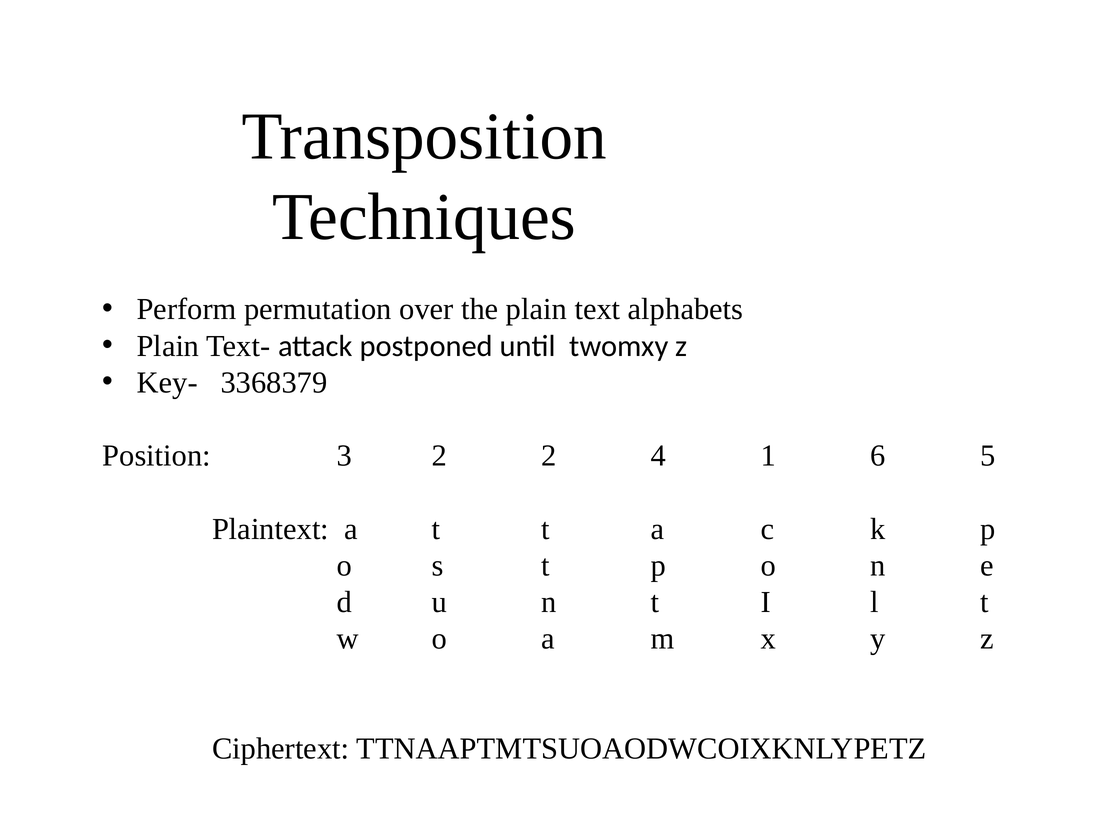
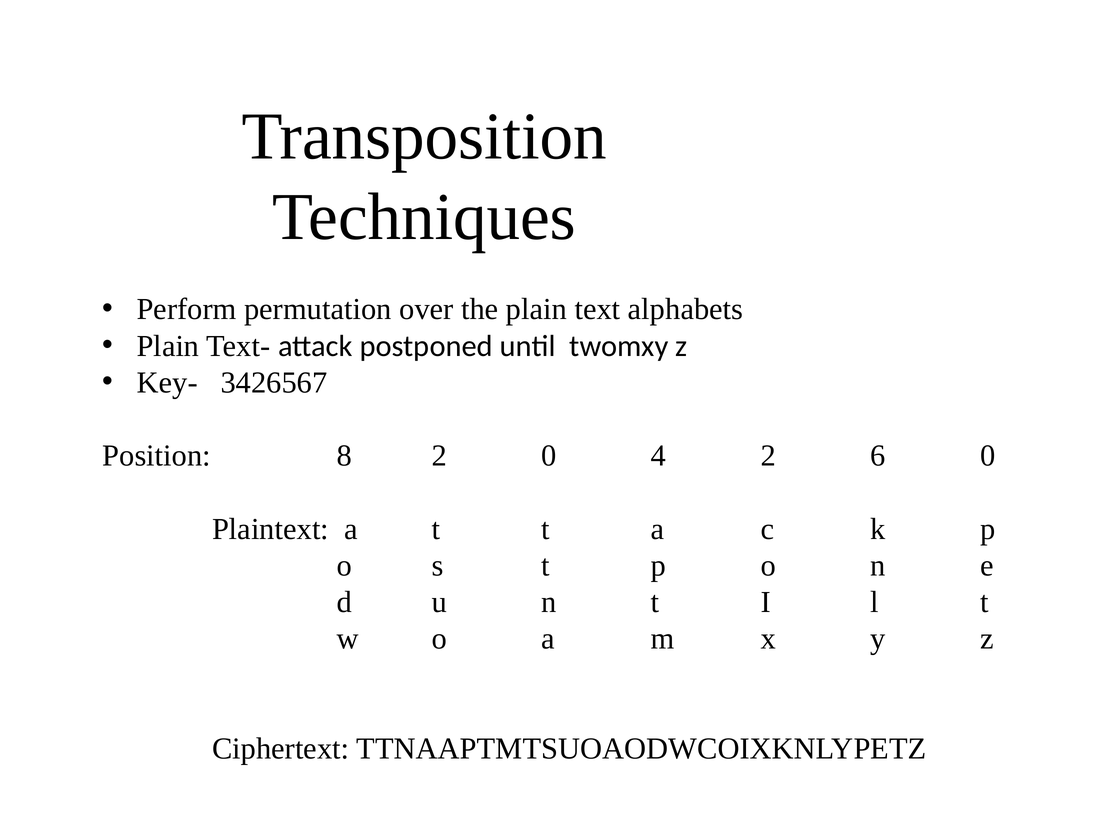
3368379: 3368379 -> 3426567 (274, 382)
3: 3 -> 8 (345, 456)
2 2: 2 -> 0 (549, 456)
4 1: 1 -> 2 (768, 456)
6 5: 5 -> 0 (988, 456)
